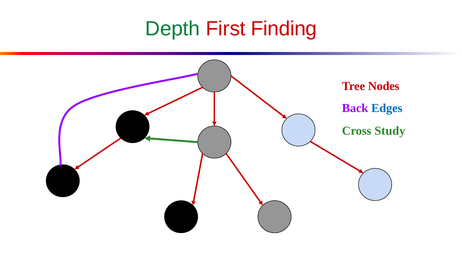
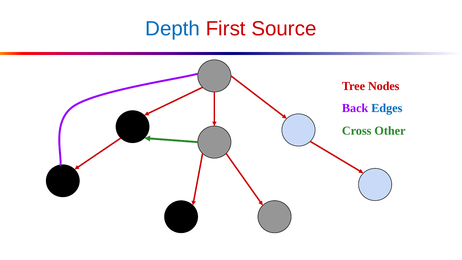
Depth colour: green -> blue (173, 29)
Finding: Finding -> Source (284, 29)
Study: Study -> Other (390, 131)
